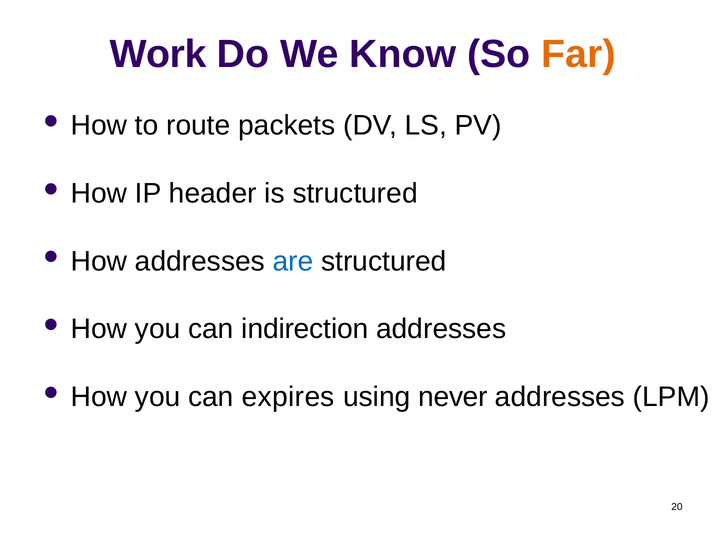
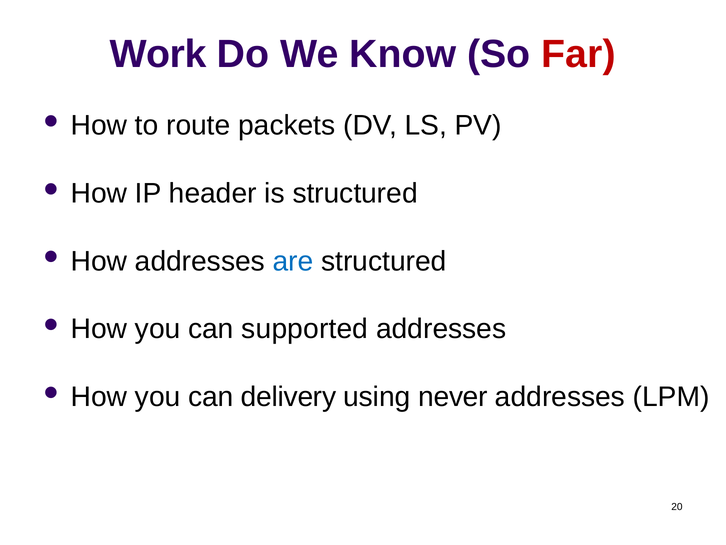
Far colour: orange -> red (579, 54)
indirection: indirection -> supported (305, 329)
expires: expires -> delivery (289, 397)
